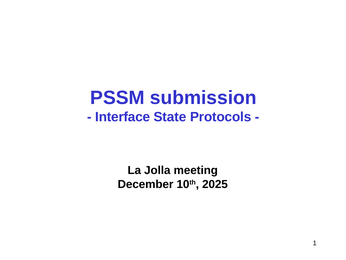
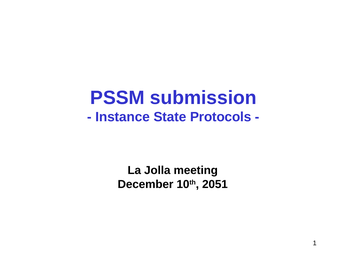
Interface: Interface -> Instance (123, 117)
2025: 2025 -> 2051 (215, 184)
